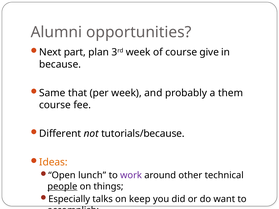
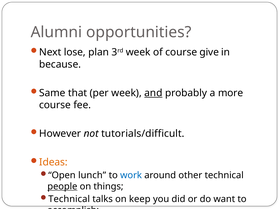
part: part -> lose (75, 52)
and underline: none -> present (153, 93)
them: them -> more (231, 93)
Different: Different -> However (60, 134)
tutorials/because: tutorials/because -> tutorials/difficult (143, 134)
work colour: purple -> blue (131, 175)
Especially: Especially -> Technical (69, 199)
